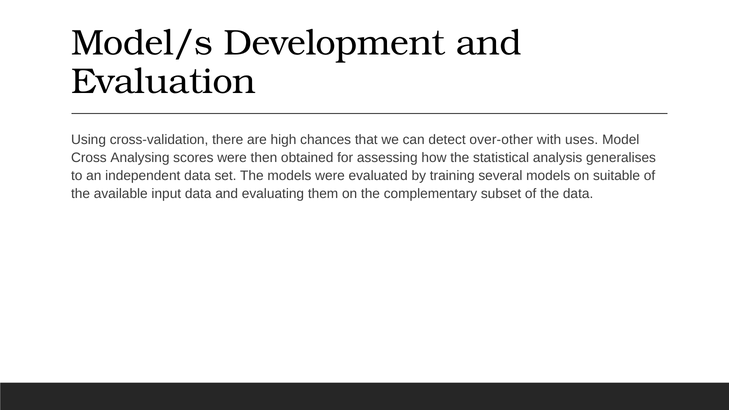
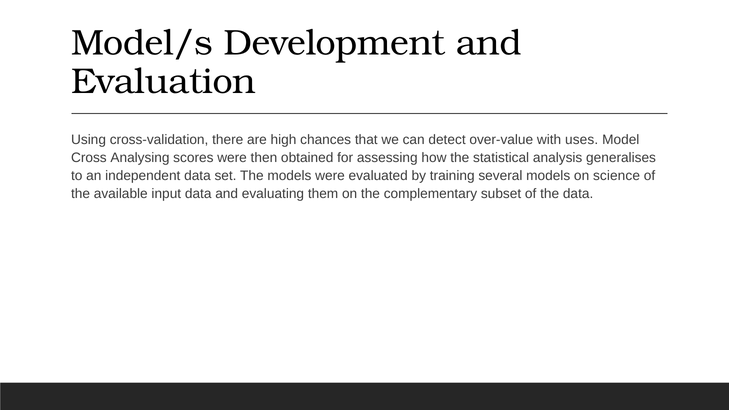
over-other: over-other -> over-value (501, 140)
suitable: suitable -> science (617, 176)
